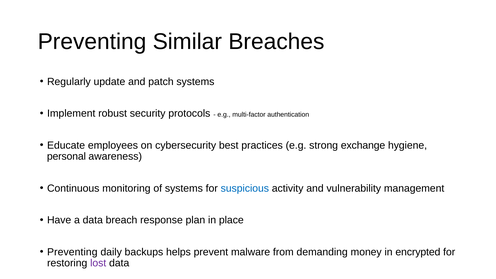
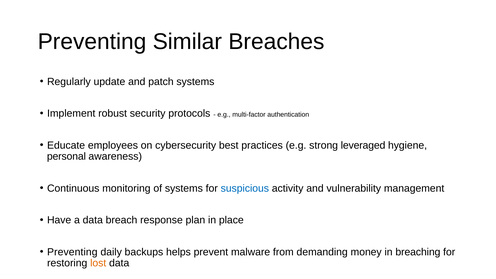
exchange: exchange -> leveraged (363, 145)
encrypted: encrypted -> breaching (418, 252)
lost colour: purple -> orange (98, 263)
